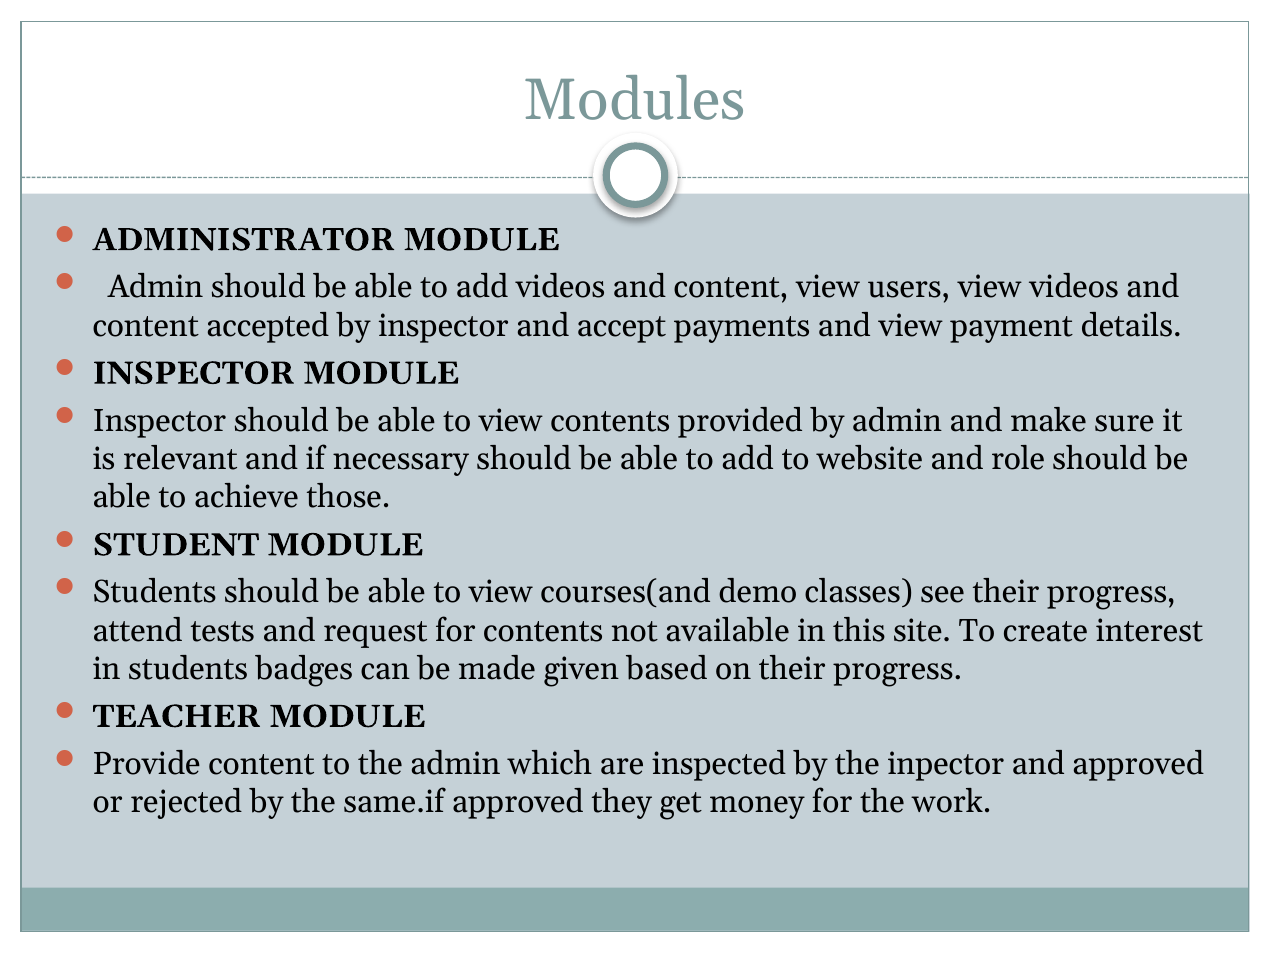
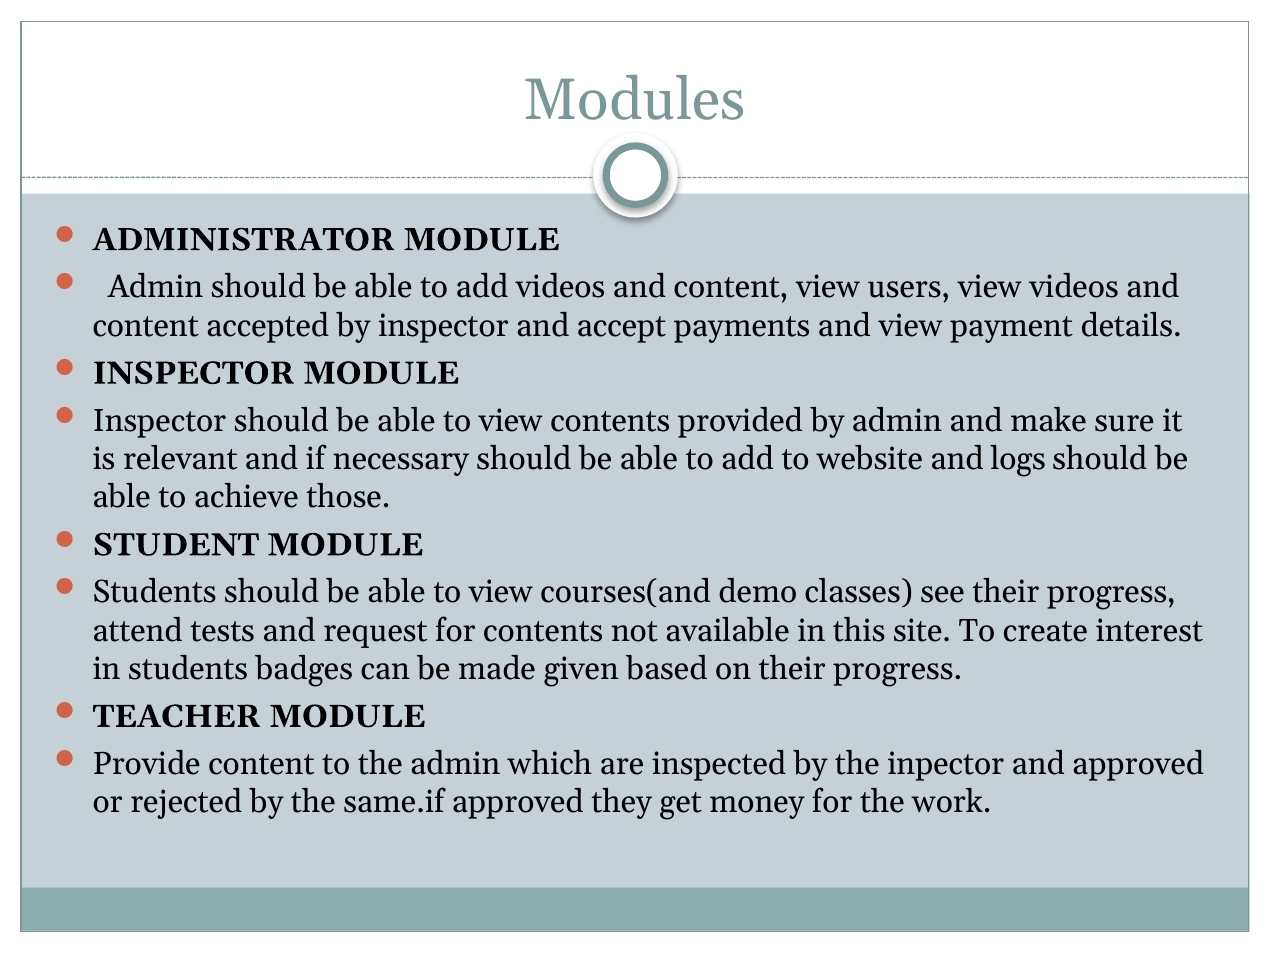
role: role -> logs (1018, 459)
